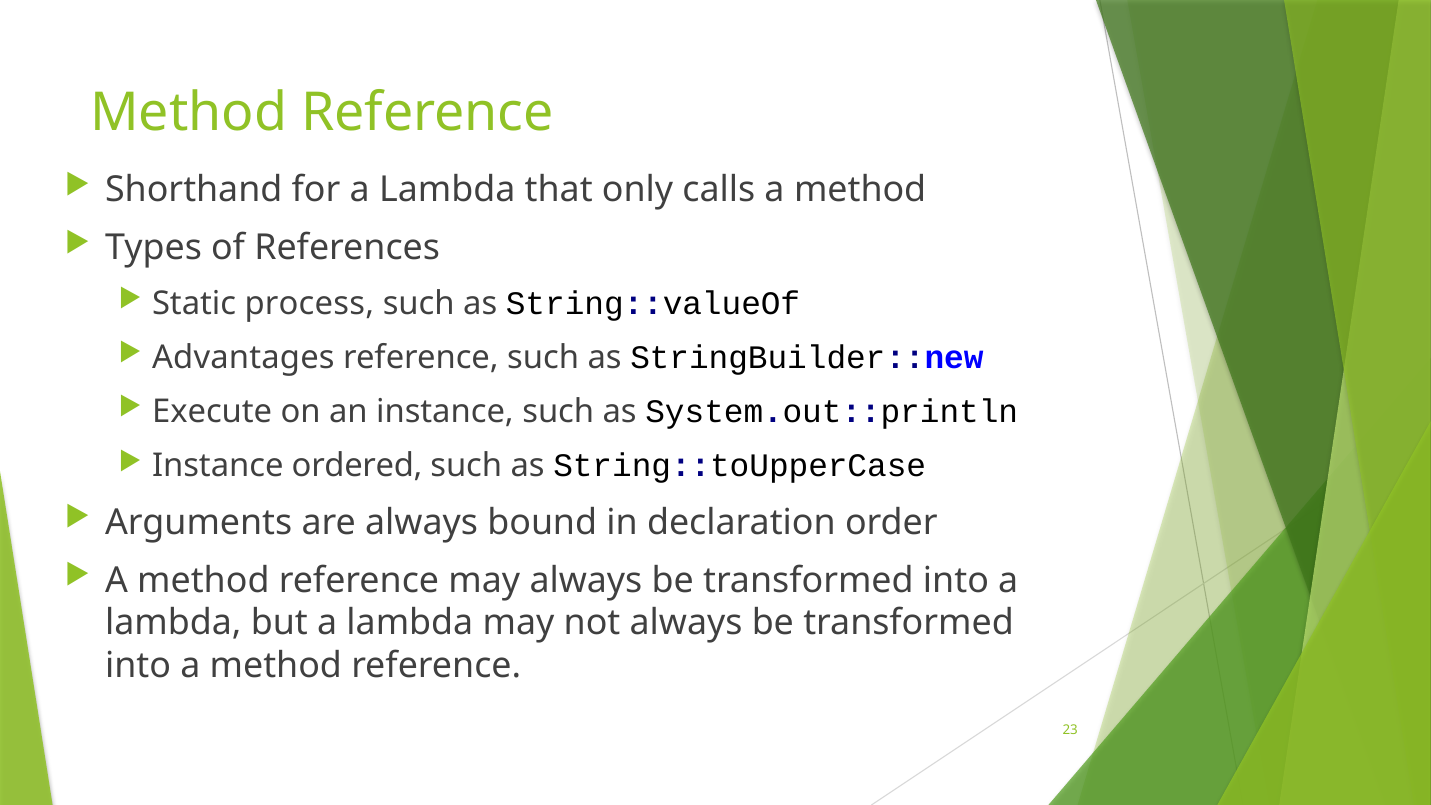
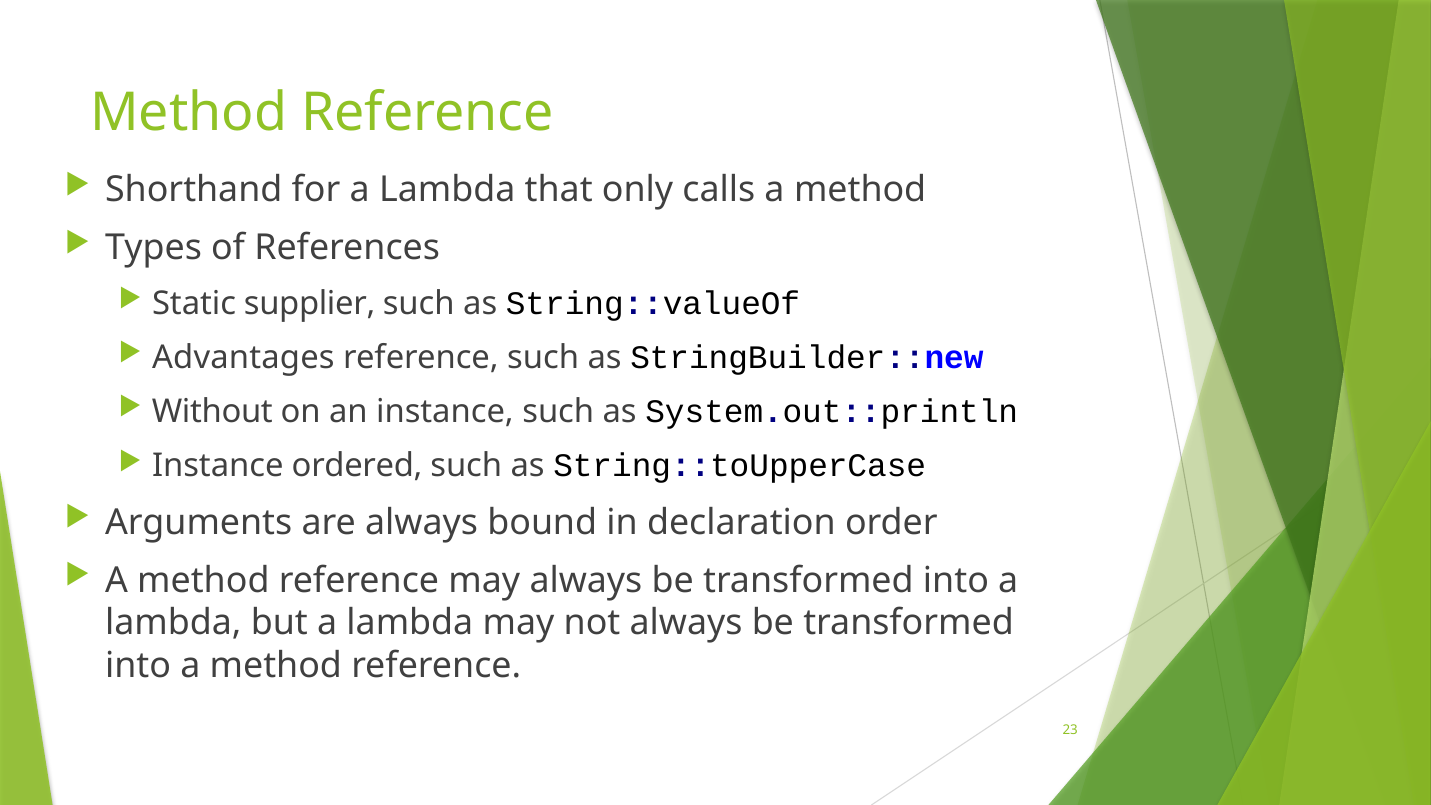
process: process -> supplier (310, 303)
Execute: Execute -> Without (212, 412)
